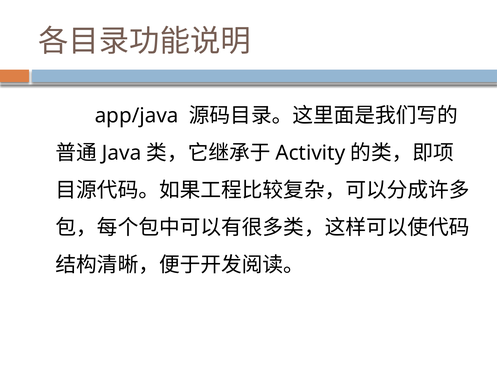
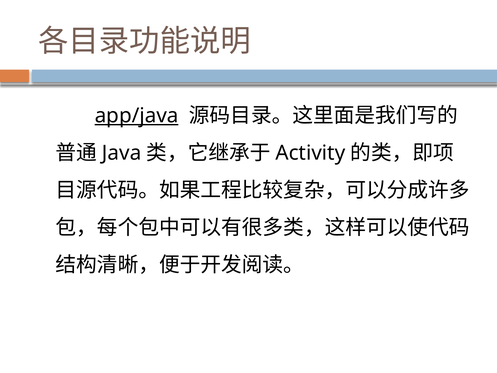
app/java underline: none -> present (137, 116)
